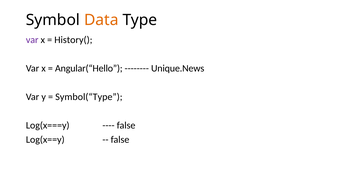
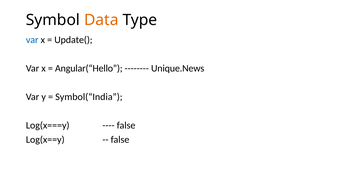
var colour: purple -> blue (32, 40)
History(: History( -> Update( (73, 40)
Symbol(“Type: Symbol(“Type -> Symbol(“India (89, 97)
